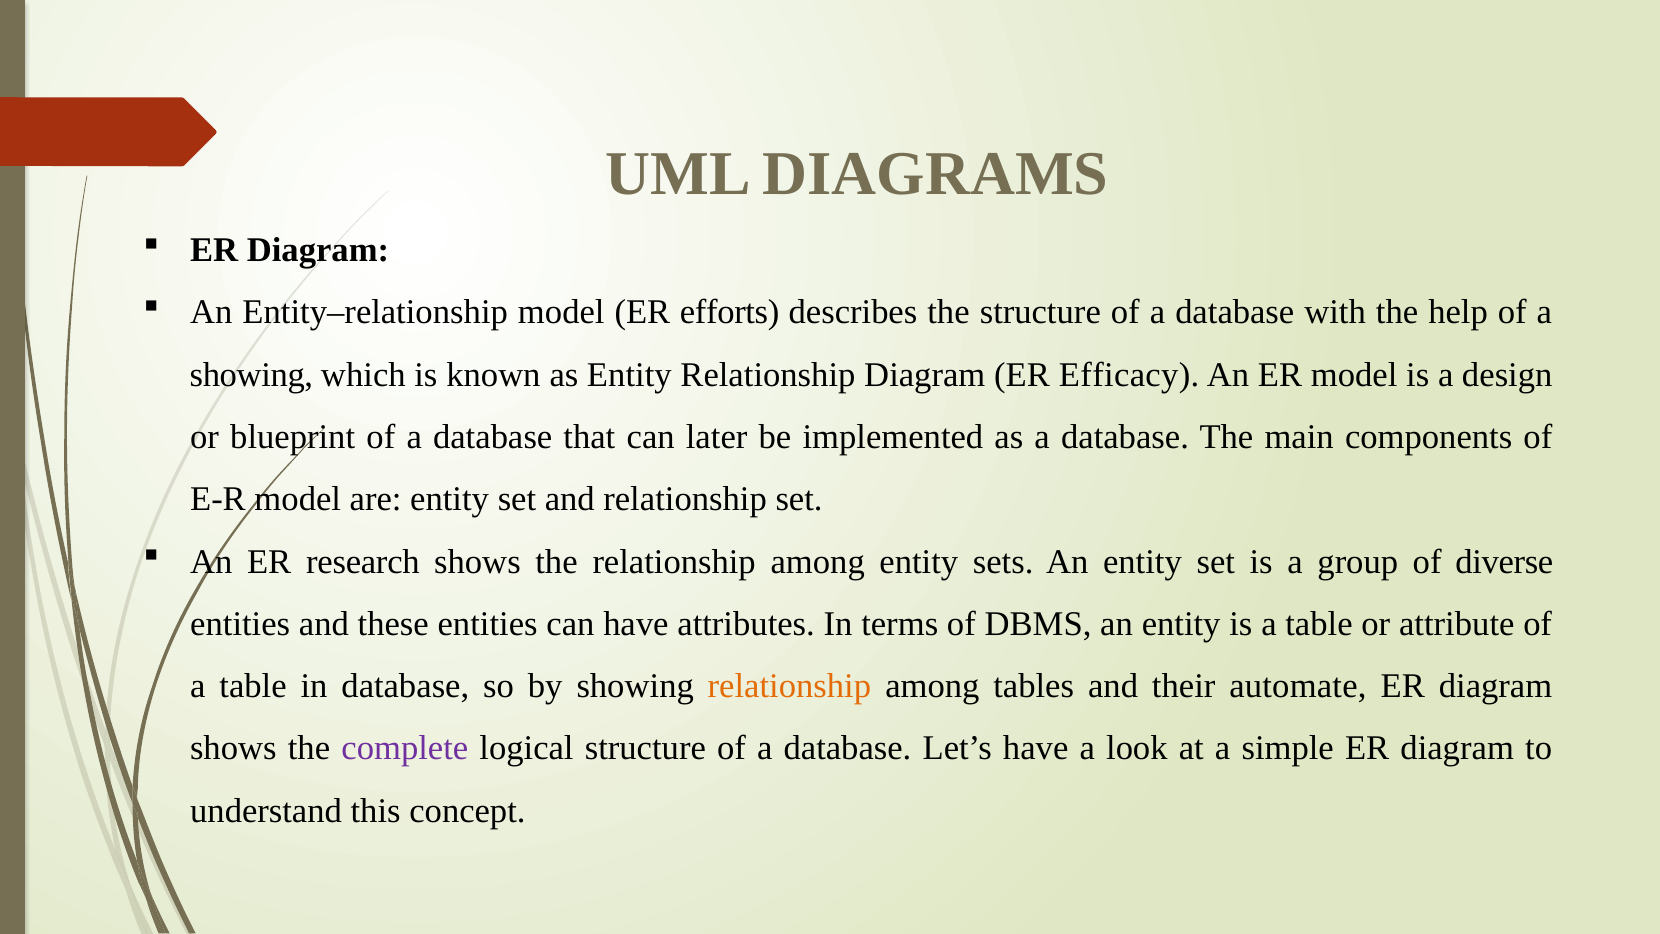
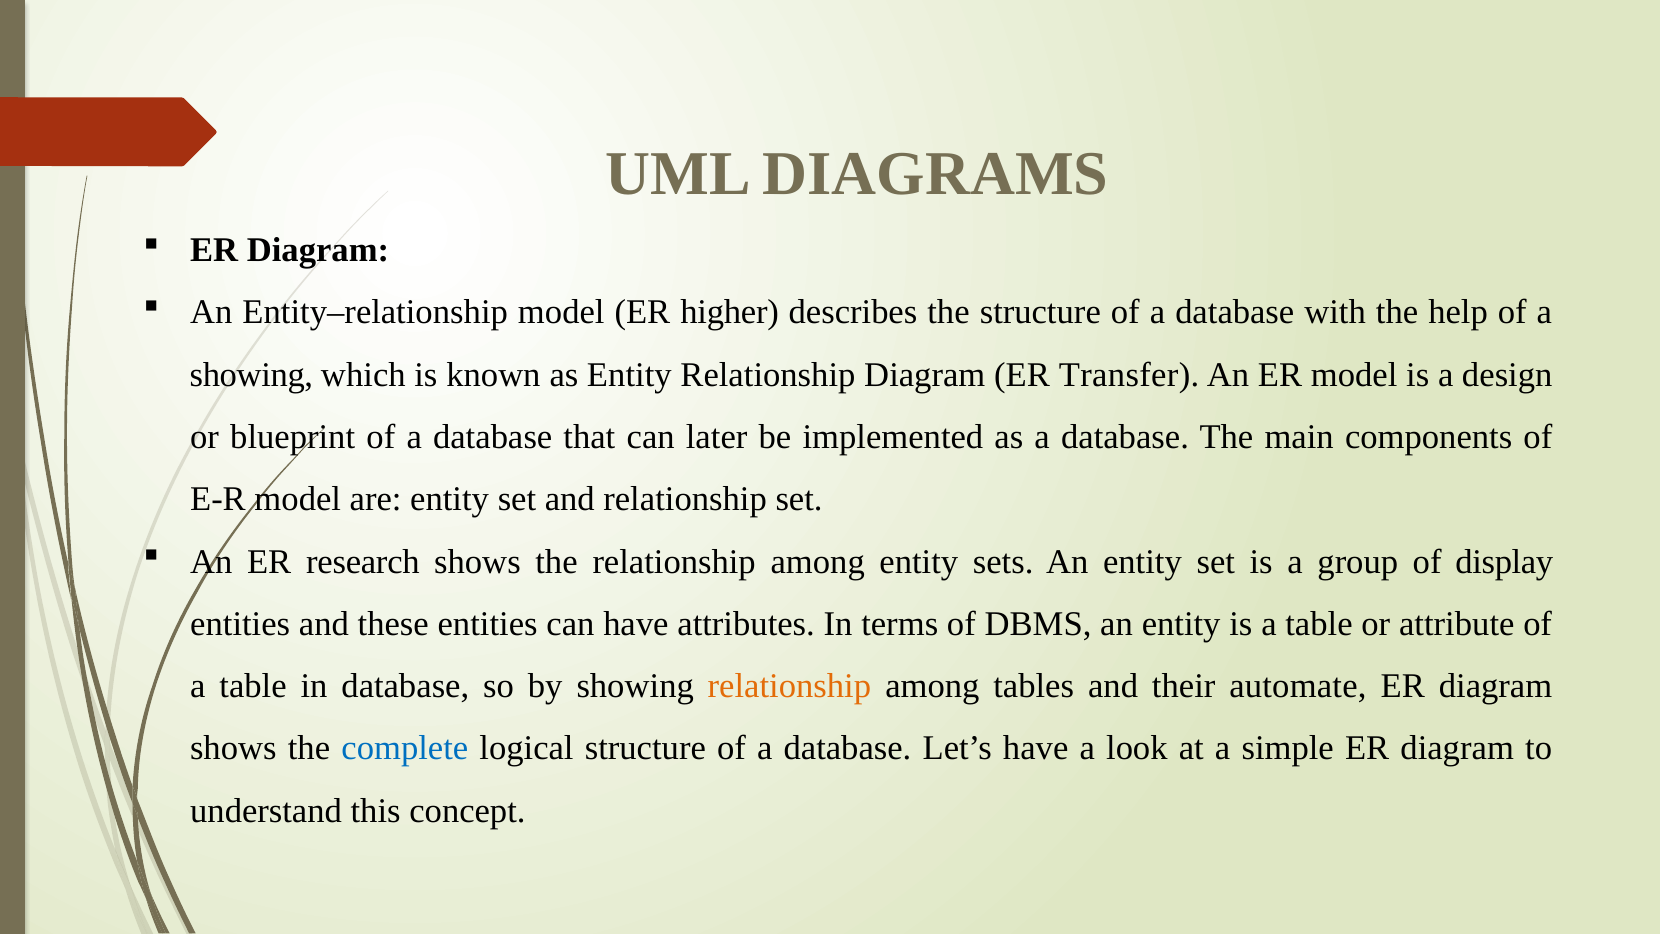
efforts: efforts -> higher (730, 312)
Efficacy: Efficacy -> Transfer (1129, 375)
diverse: diverse -> display (1504, 561)
complete colour: purple -> blue (405, 748)
